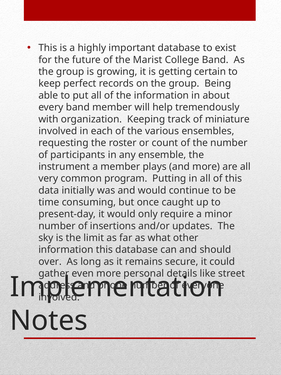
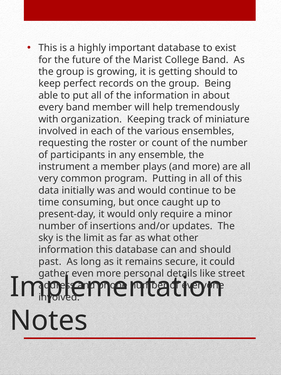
getting certain: certain -> should (210, 72)
over: over -> past (50, 261)
